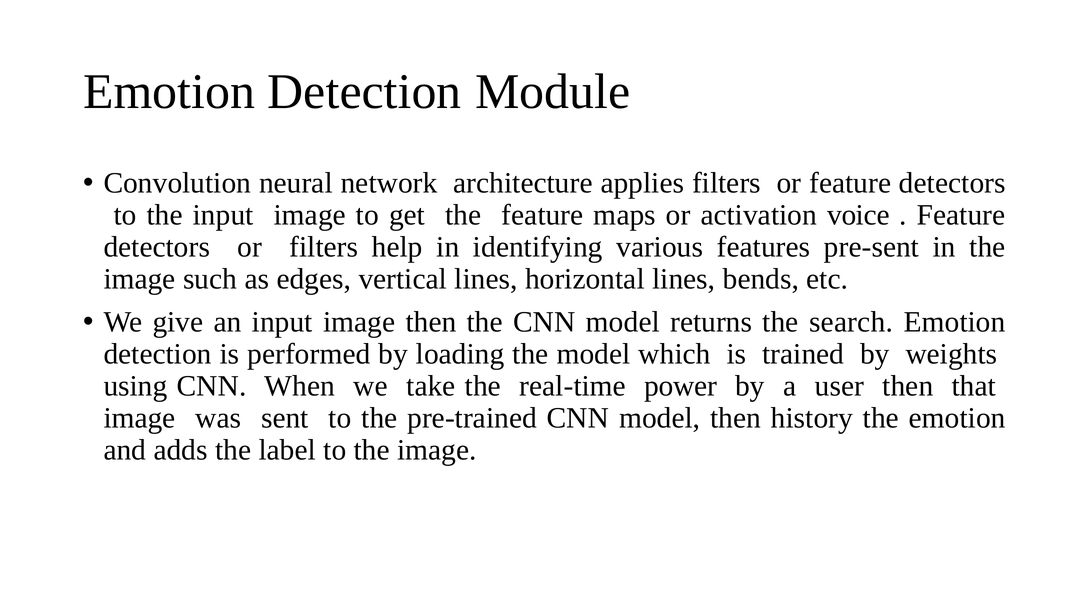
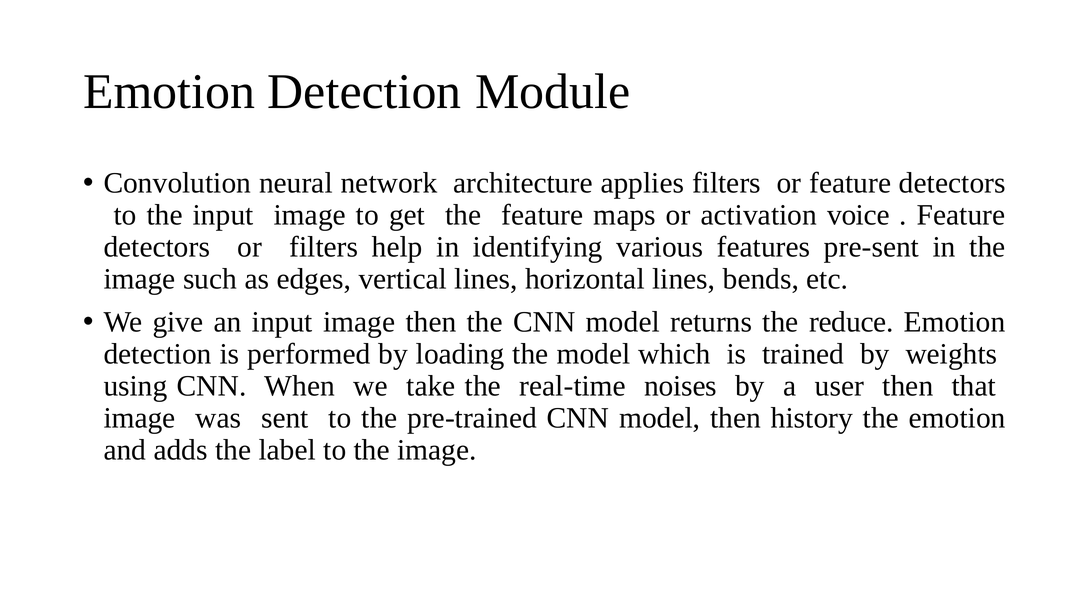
search: search -> reduce (851, 322)
power: power -> noises (681, 386)
